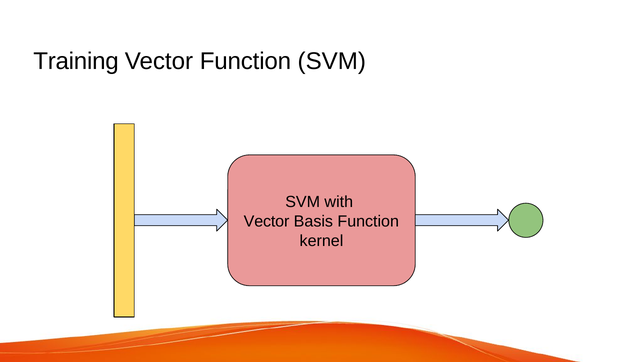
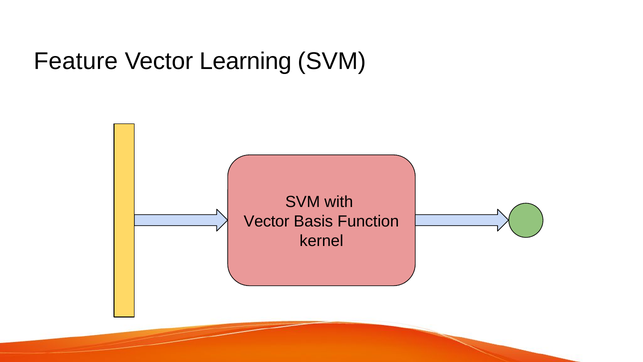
Training: Training -> Feature (76, 61)
Vector Function: Function -> Learning (246, 61)
